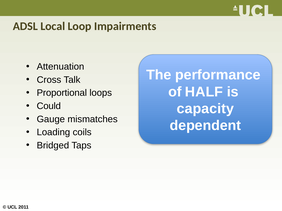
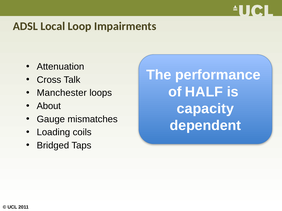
Proportional: Proportional -> Manchester (62, 93)
Could: Could -> About (49, 106)
